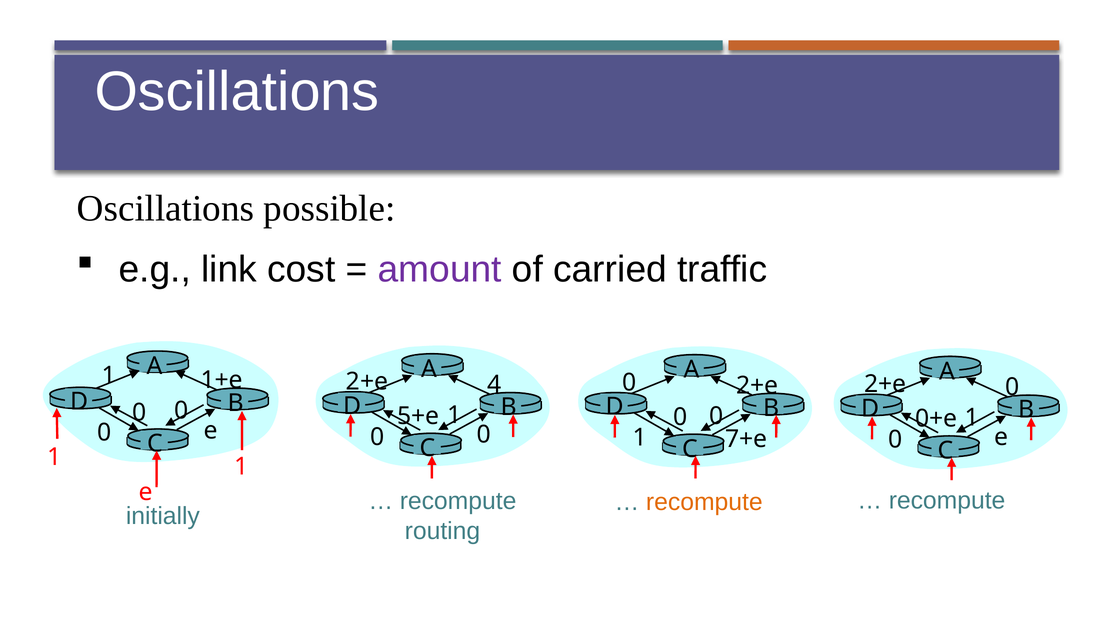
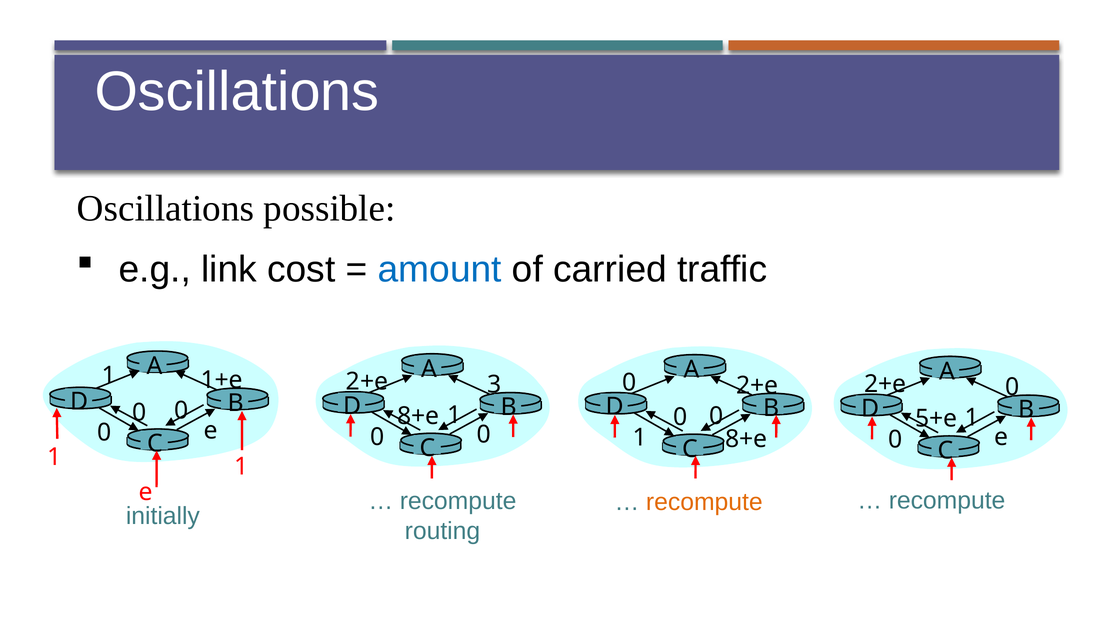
amount colour: purple -> blue (440, 269)
4: 4 -> 3 (494, 385)
5+e: 5+e -> 8+e (418, 416)
0+e: 0+e -> 5+e (936, 419)
7+e: 7+e -> 8+e (746, 439)
